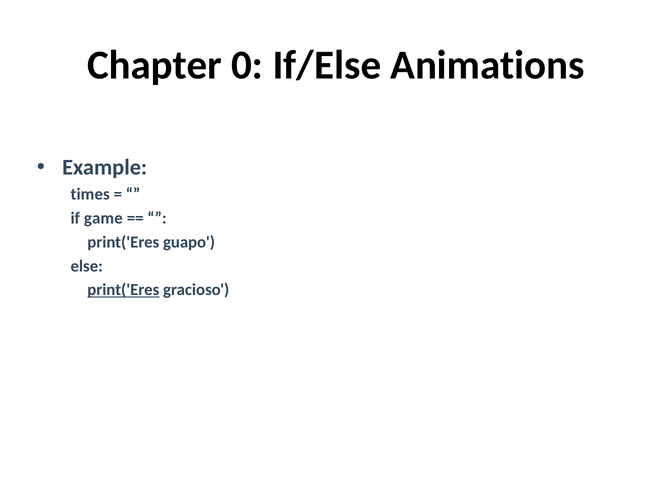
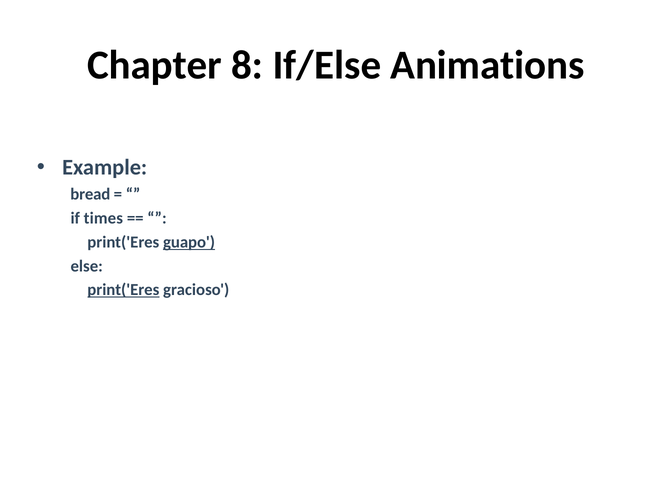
0: 0 -> 8 (247, 65)
times: times -> bread (90, 194)
game: game -> times (103, 218)
guapo underline: none -> present (189, 242)
